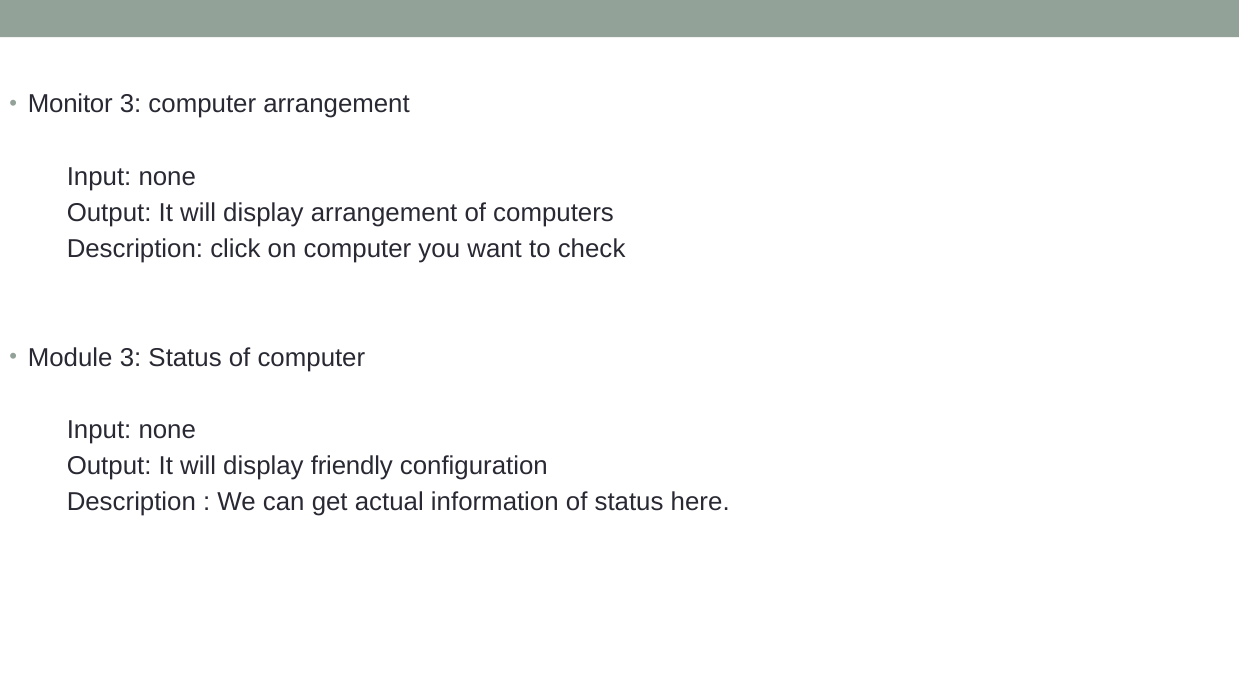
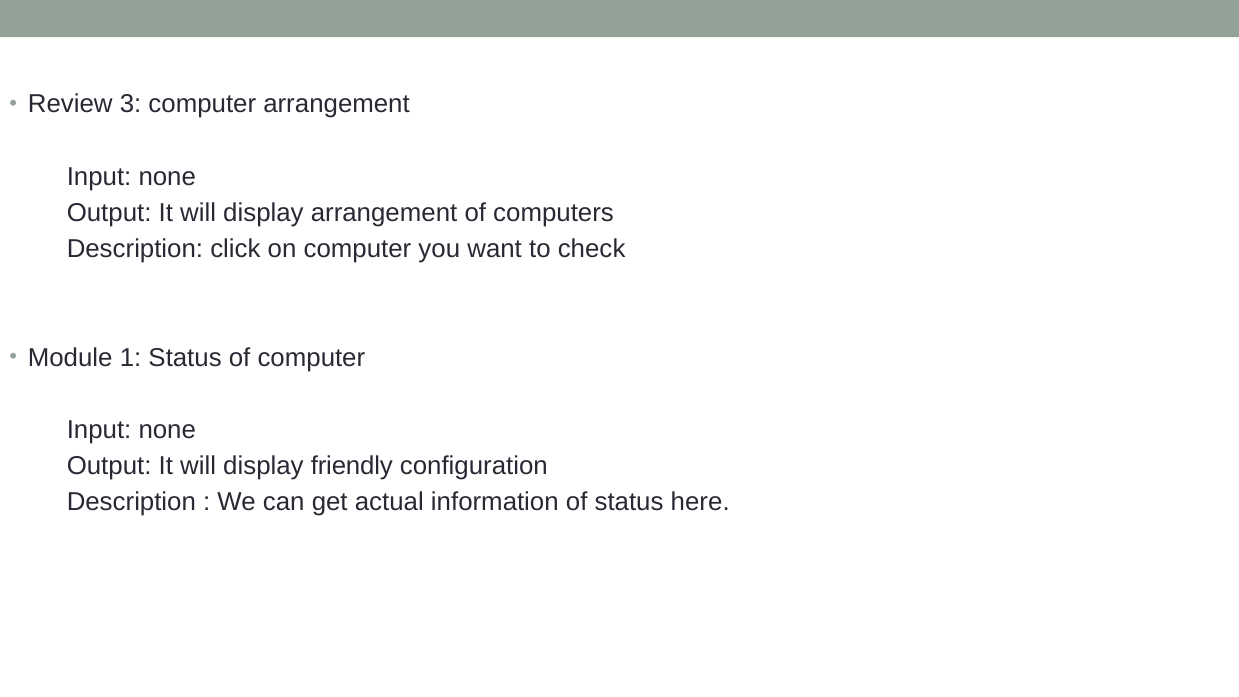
Monitor: Monitor -> Review (70, 104)
Module 3: 3 -> 1 (131, 358)
